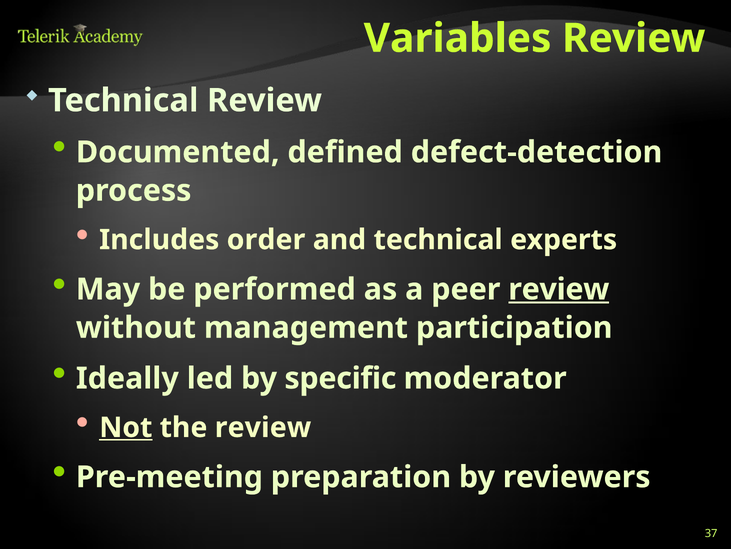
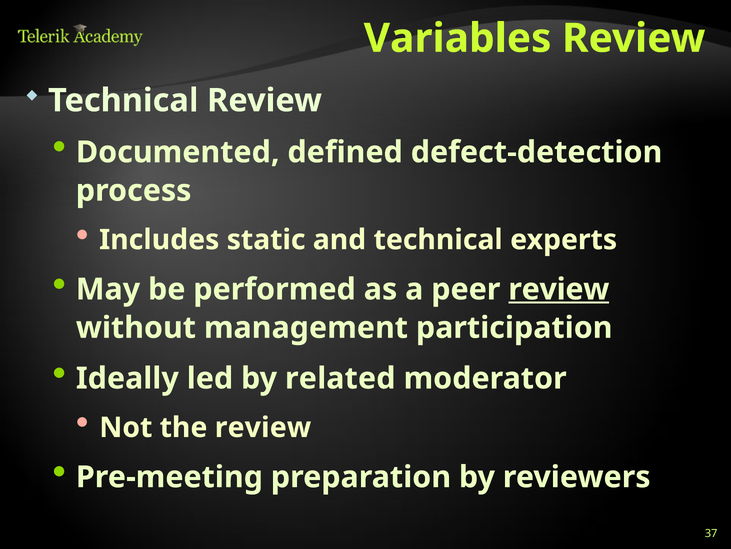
order: order -> static (266, 240)
specific: specific -> related (340, 378)
Not underline: present -> none (126, 427)
